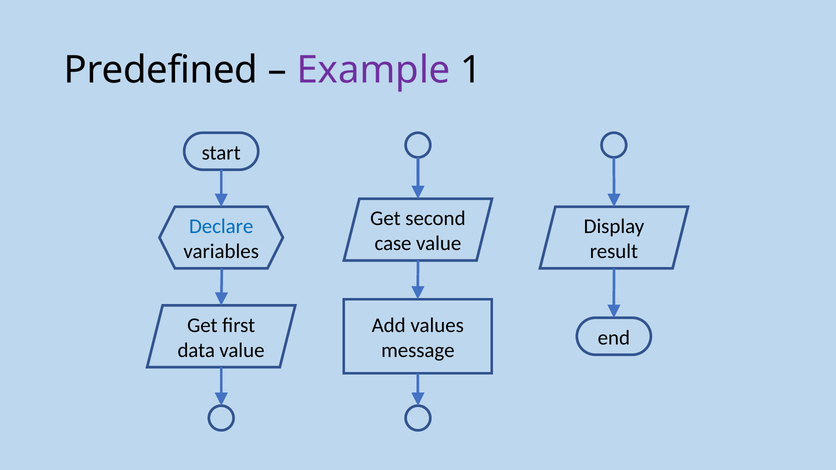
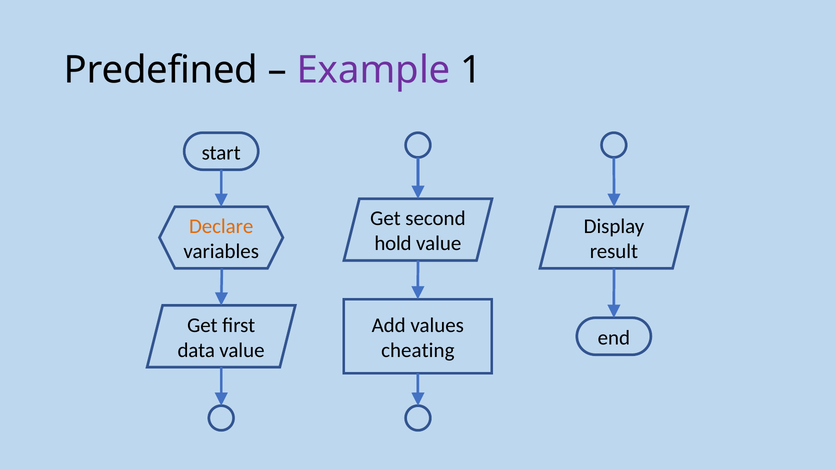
Declare colour: blue -> orange (221, 227)
case: case -> hold (393, 244)
message: message -> cheating (418, 350)
